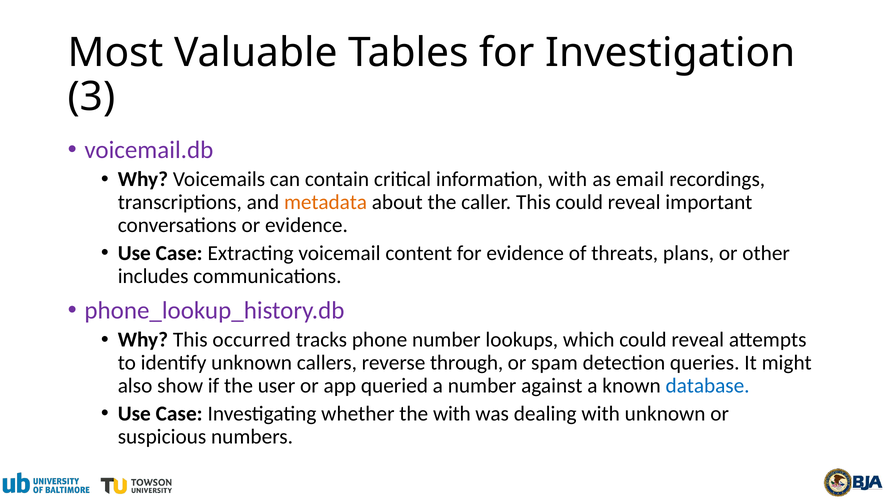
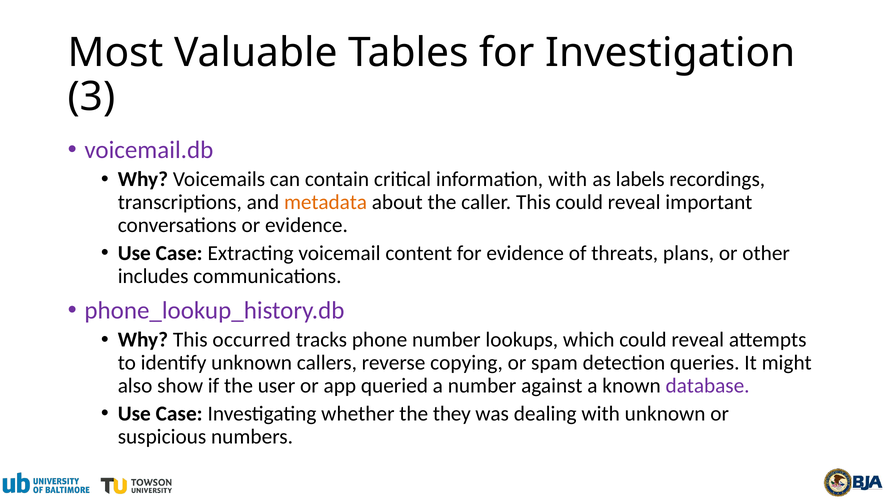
email: email -> labels (640, 179)
through: through -> copying (467, 363)
database colour: blue -> purple (708, 386)
the with: with -> they (452, 414)
